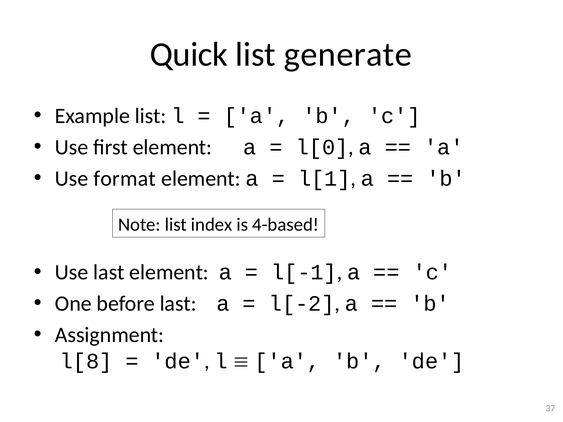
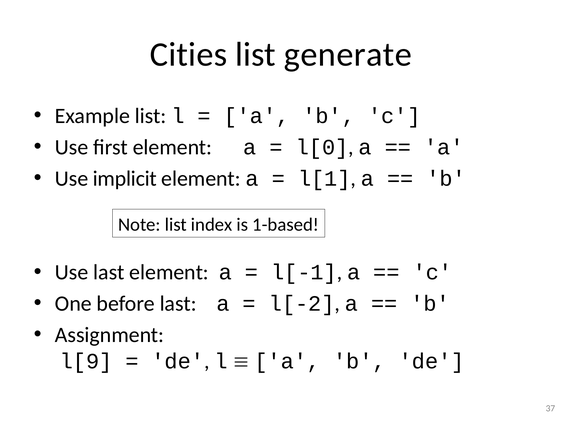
Quick: Quick -> Cities (189, 55)
format: format -> implicit (125, 179)
4-based: 4-based -> 1-based (286, 225)
l[8: l[8 -> l[9 (86, 361)
